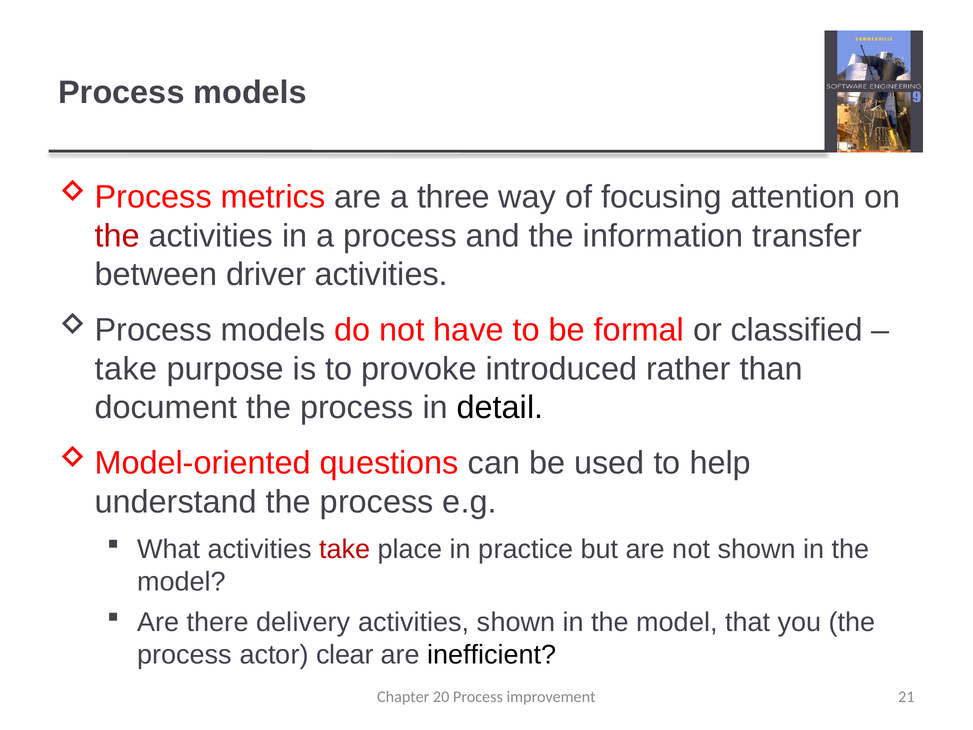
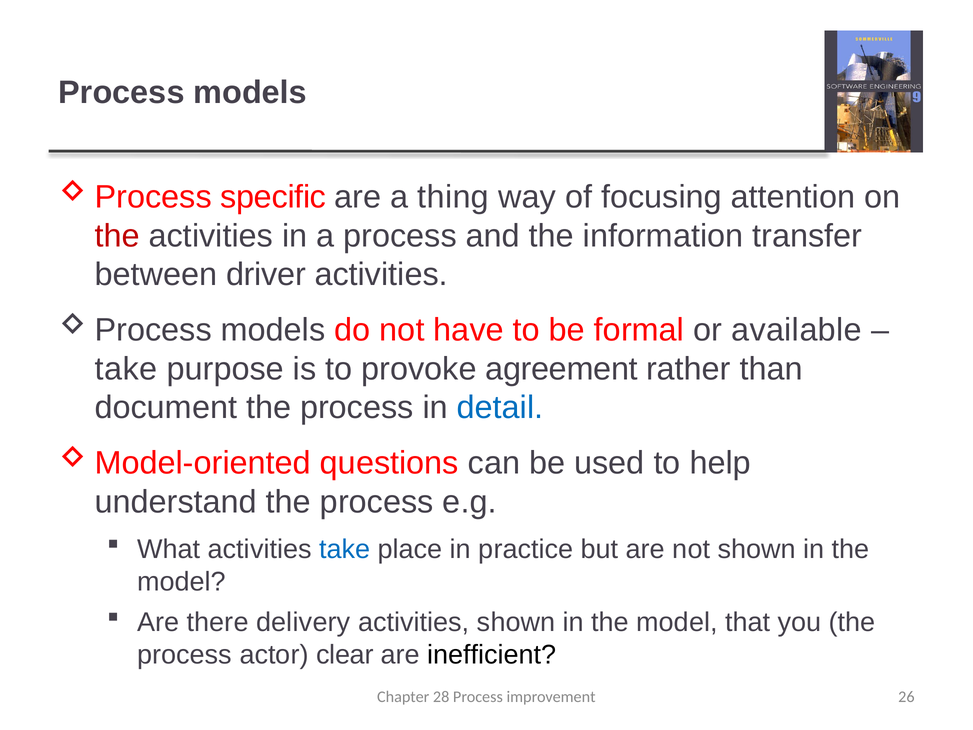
metrics: metrics -> specific (273, 197)
three: three -> thing (453, 197)
classified: classified -> available (797, 330)
introduced: introduced -> agreement (562, 369)
detail colour: black -> blue (500, 408)
take colour: red -> blue (345, 549)
20: 20 -> 28 (441, 697)
21: 21 -> 26 (906, 697)
